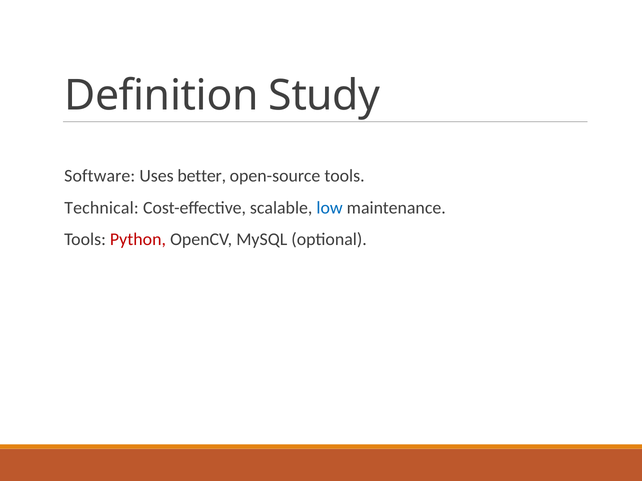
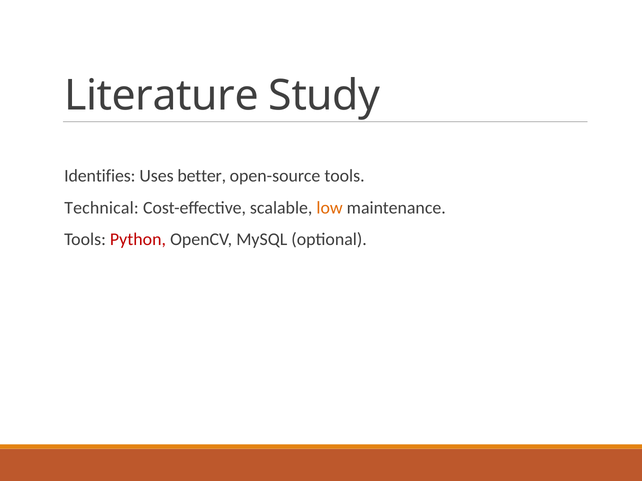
Definition: Definition -> Literature (161, 96)
Software: Software -> Identifies (100, 176)
low colour: blue -> orange (330, 208)
